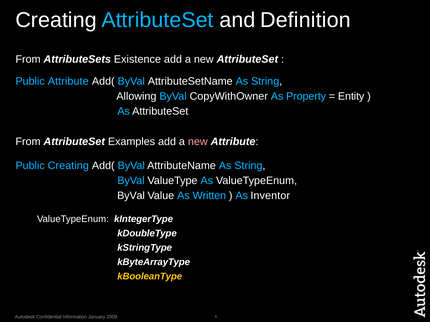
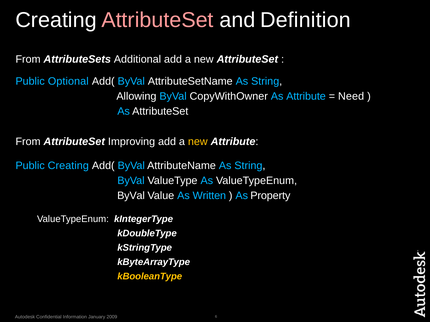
AttributeSet colour: light blue -> pink (157, 20)
Existence: Existence -> Additional (137, 59)
Attribute: Attribute -> Optional (68, 81)
As Property: Property -> Attribute (306, 97)
Entity: Entity -> Need (351, 97)
Examples: Examples -> Improving (132, 142)
new colour: pink -> yellow (198, 142)
Inventor: Inventor -> Property (270, 196)
